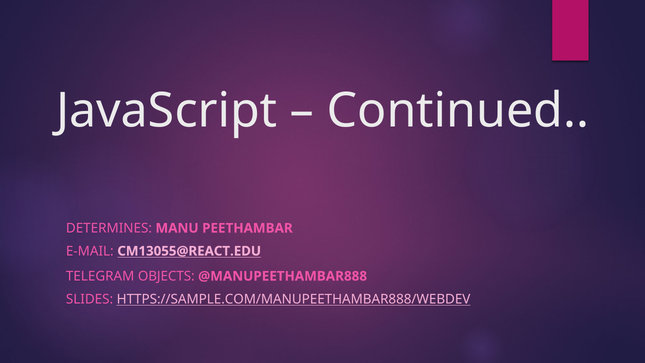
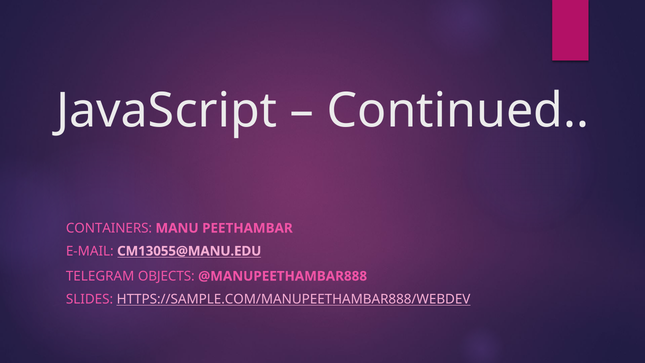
DETERMINES: DETERMINES -> CONTAINERS (109, 228)
CM13055@REACT.EDU: CM13055@REACT.EDU -> CM13055@MANU.EDU (189, 251)
